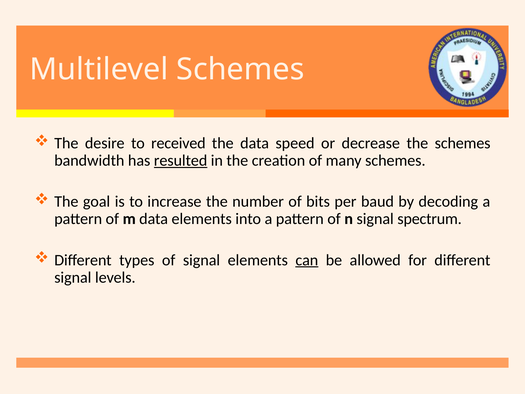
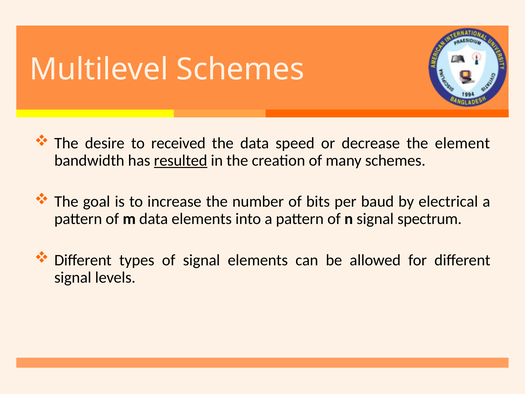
the schemes: schemes -> element (462, 143)
decoding: decoding -> electrical (448, 202)
can underline: present -> none (307, 260)
